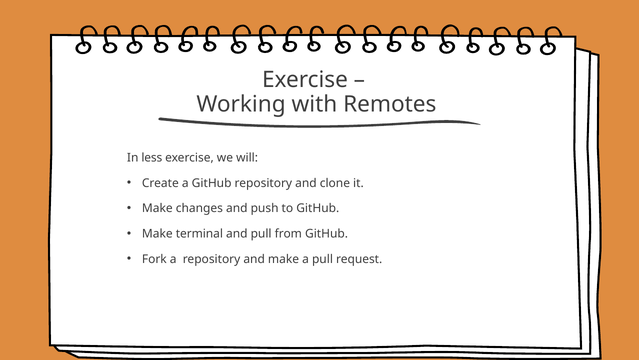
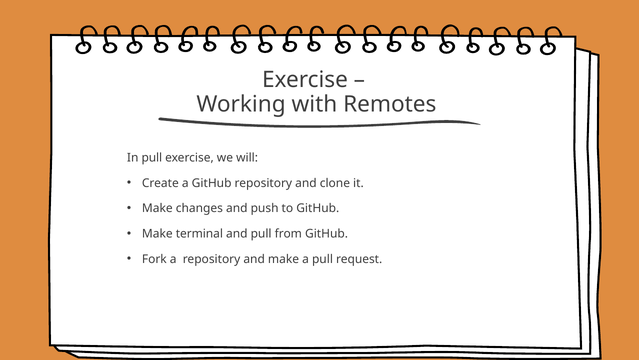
In less: less -> pull (152, 157)
